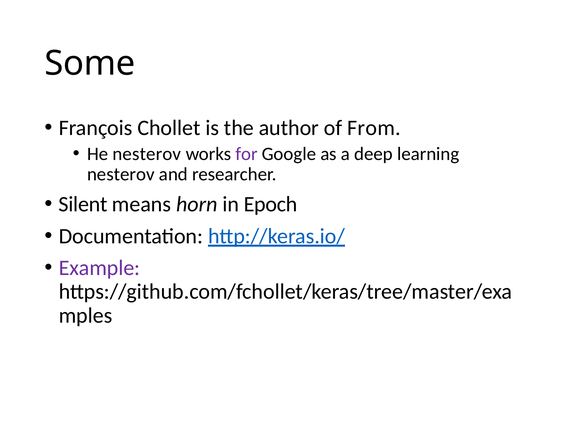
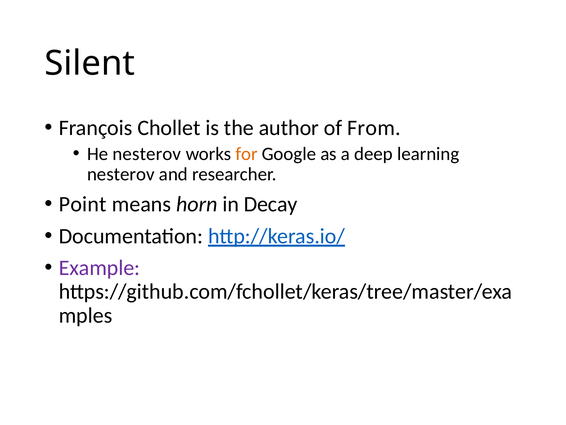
Some: Some -> Silent (90, 63)
for colour: purple -> orange (247, 154)
Silent: Silent -> Point (83, 204)
Epoch: Epoch -> Decay (271, 204)
